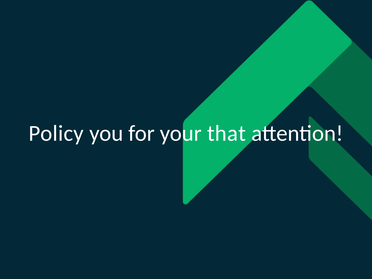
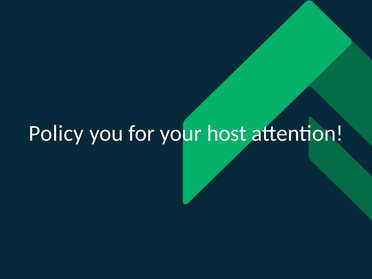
that: that -> host (227, 133)
